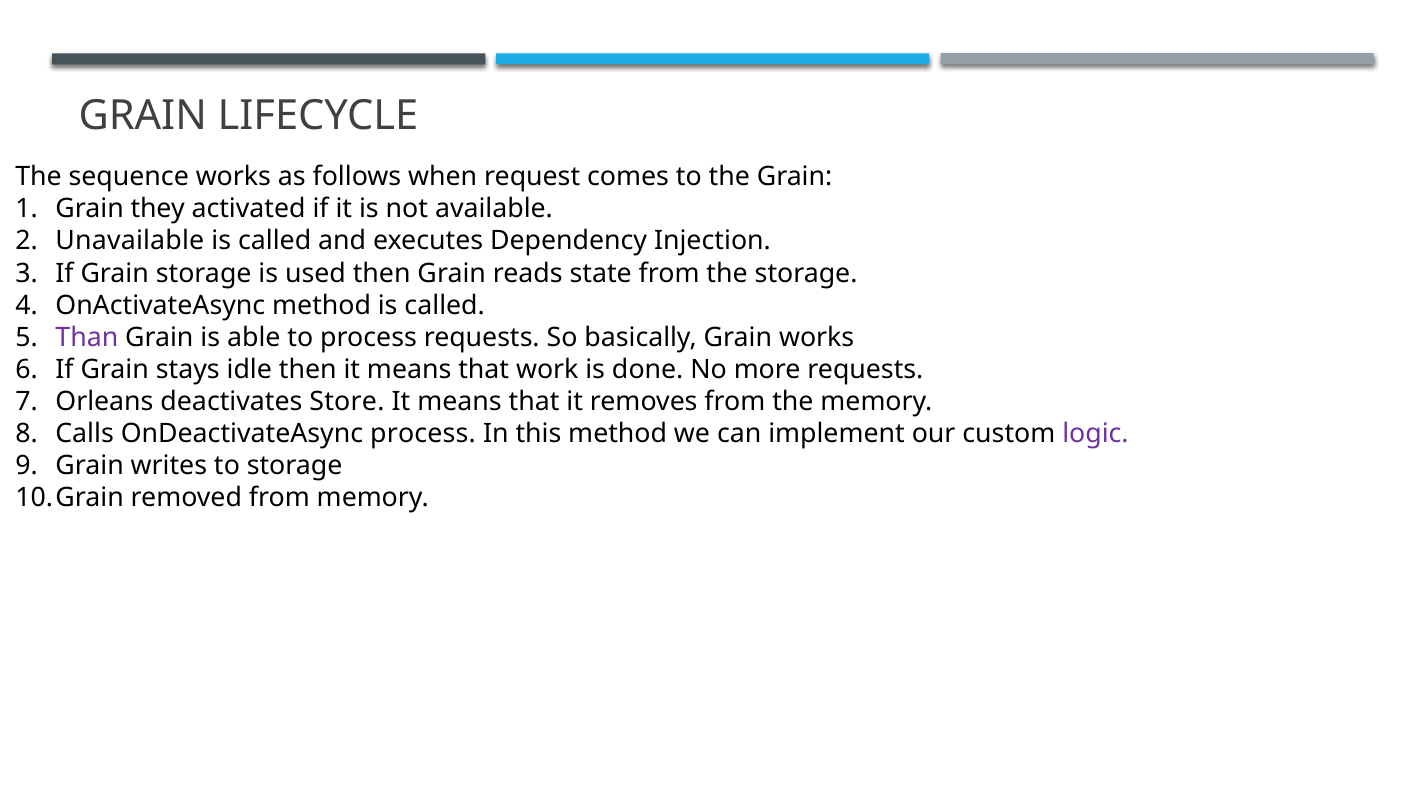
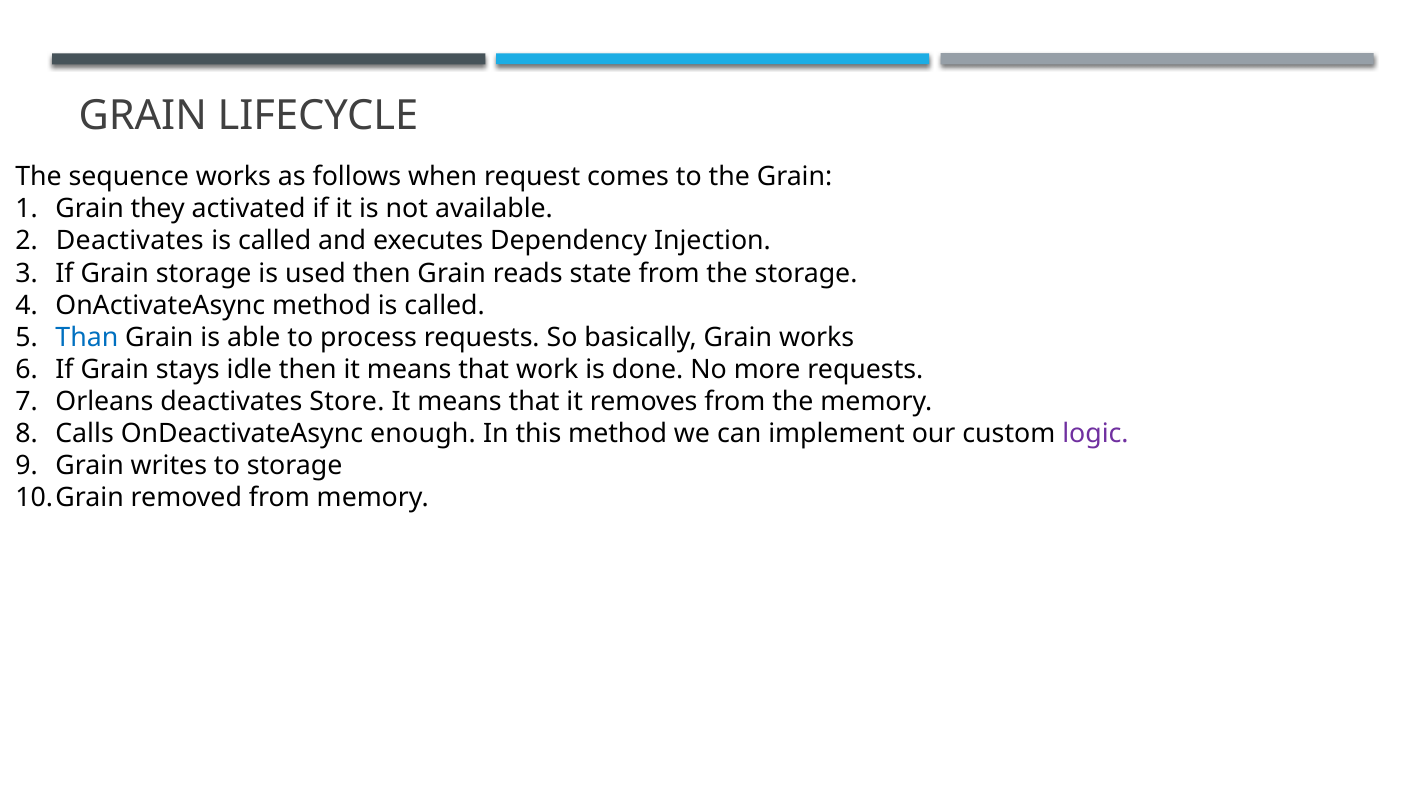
Unavailable: Unavailable -> Deactivates (130, 241)
Than colour: purple -> blue (87, 337)
OnDeactivateAsync process: process -> enough (423, 434)
